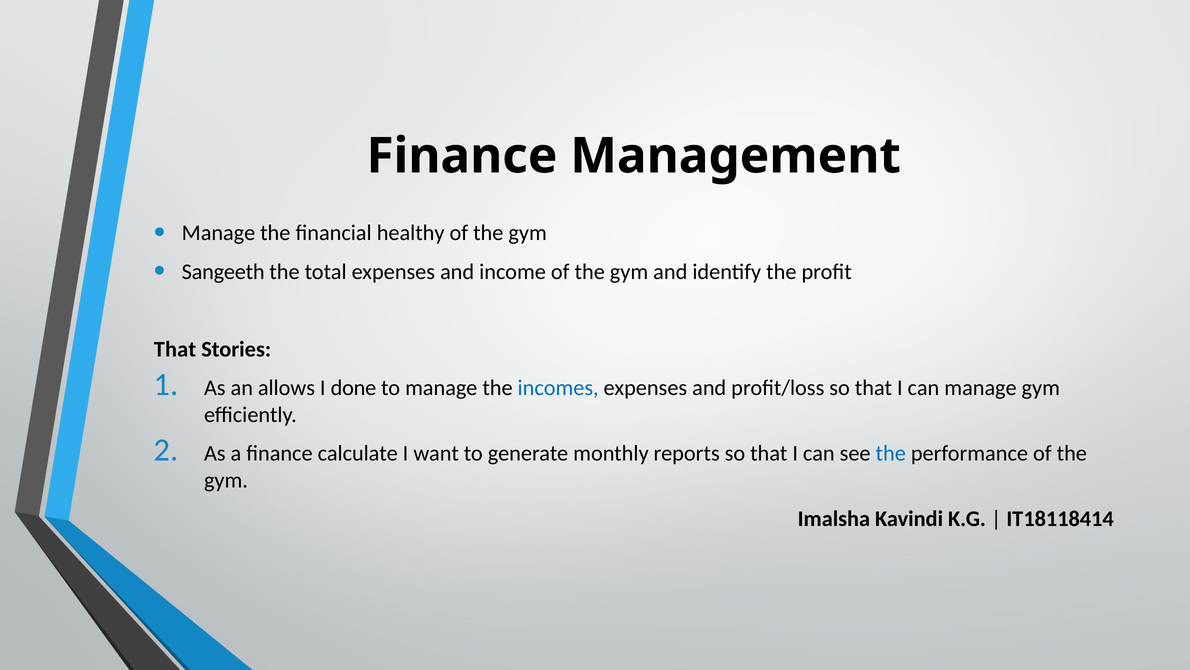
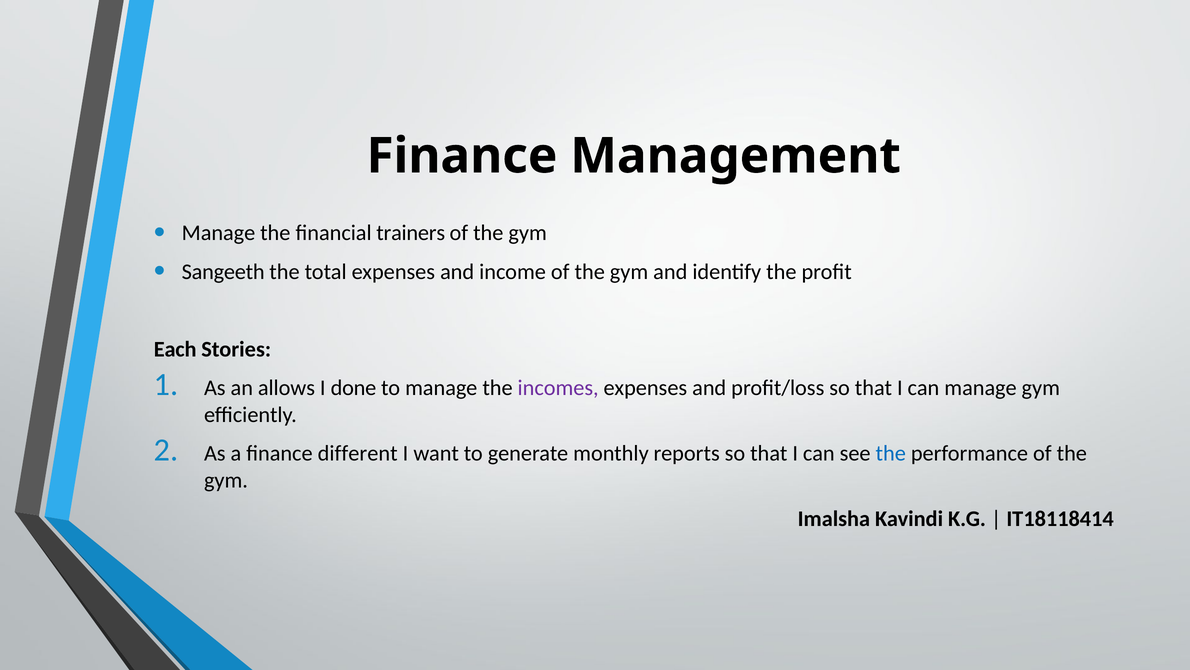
healthy: healthy -> trainers (411, 233)
That: That -> Each (175, 349)
incomes colour: blue -> purple (558, 388)
calculate: calculate -> different (358, 453)
